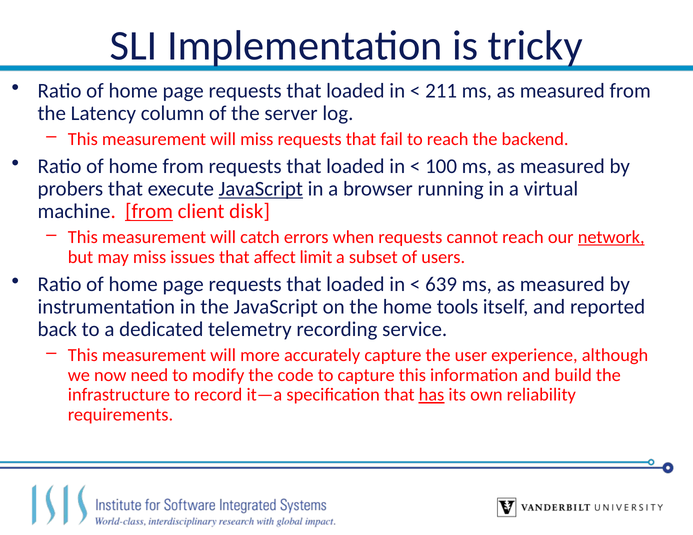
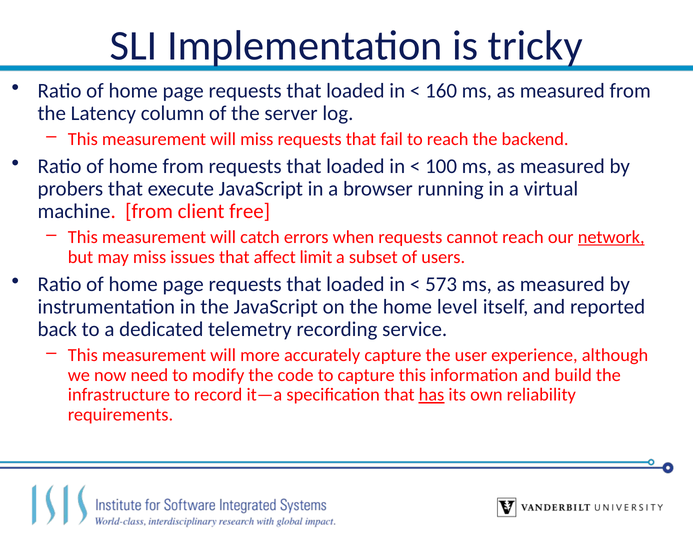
211: 211 -> 160 (441, 91)
JavaScript underline: present -> none (261, 189)
from underline: present -> none (149, 212)
disk: disk -> free (250, 212)
639: 639 -> 573 (441, 284)
tools: tools -> level (457, 307)
